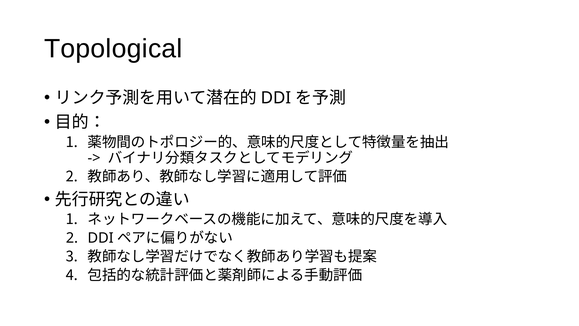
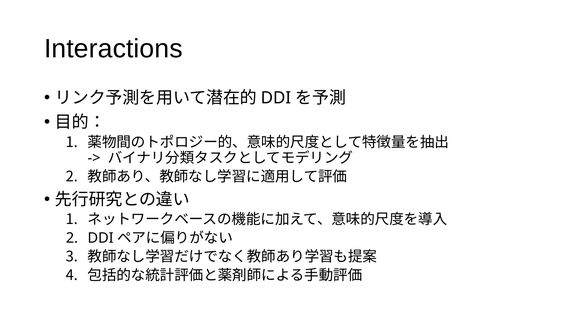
Topological: Topological -> Interactions (113, 49)
